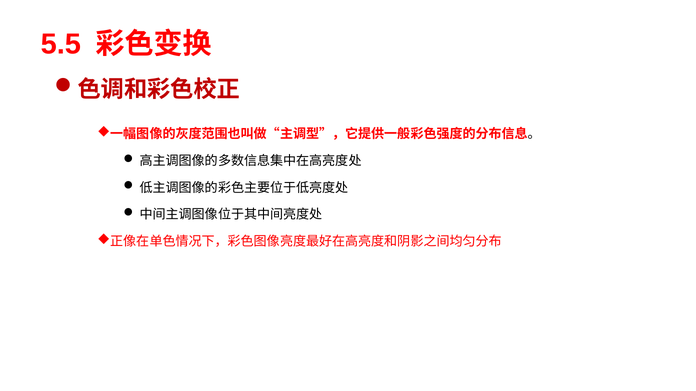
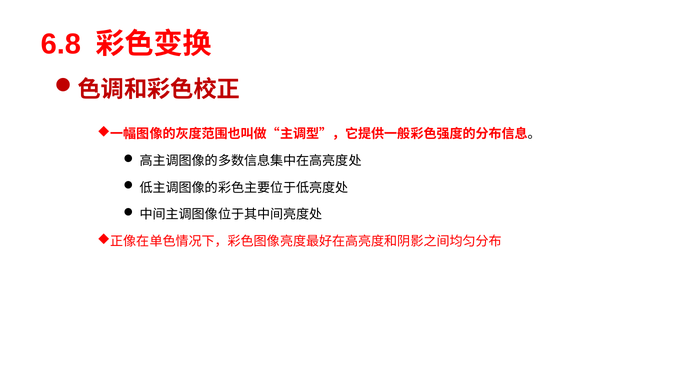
5.5: 5.5 -> 6.8 (61, 44)
